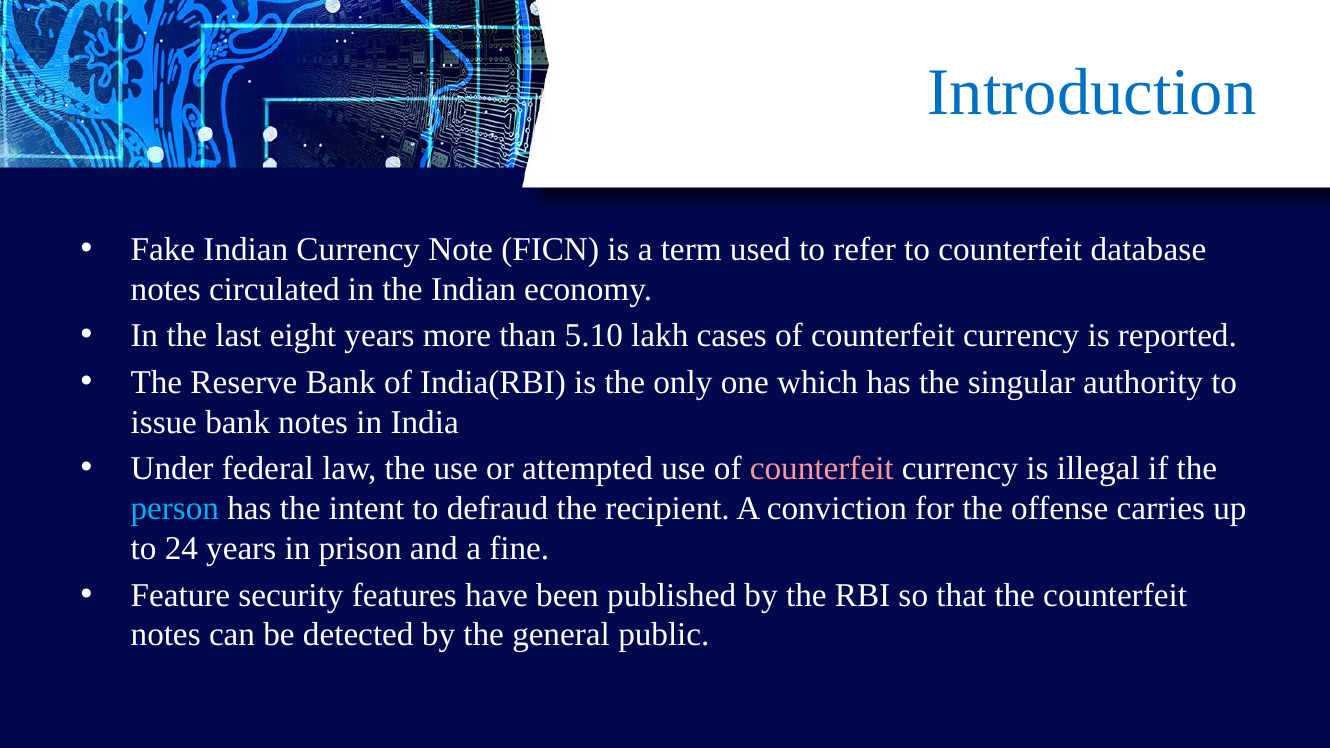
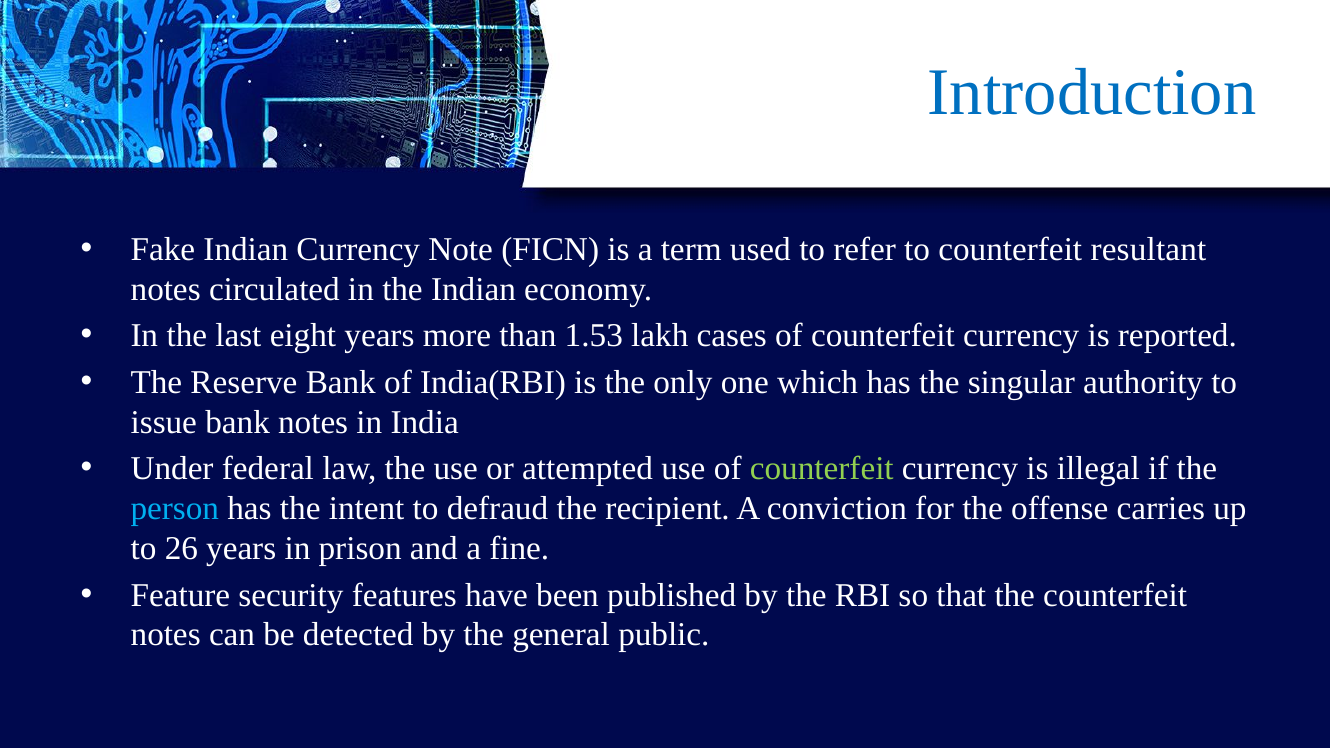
database: database -> resultant (1148, 249)
5.10: 5.10 -> 1.53 (594, 336)
counterfeit colour: pink -> light green (822, 469)
24: 24 -> 26 (181, 549)
